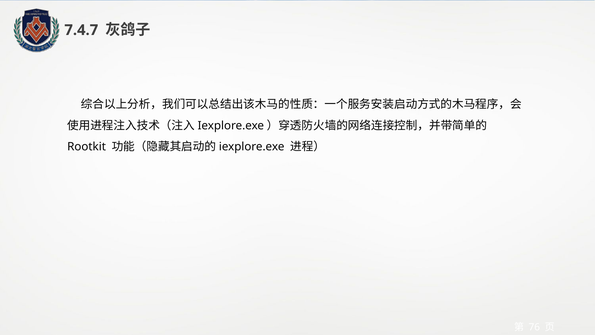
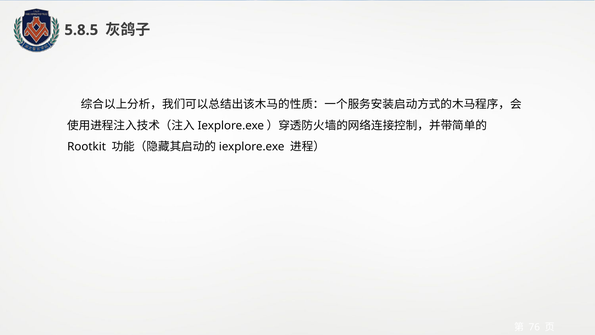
7.4.7: 7.4.7 -> 5.8.5 (81, 30)
